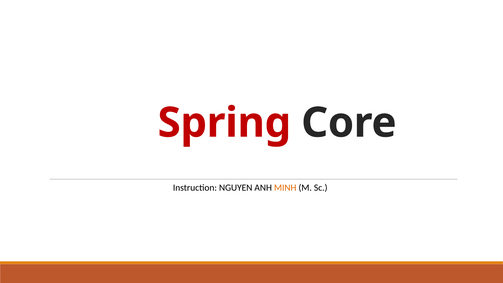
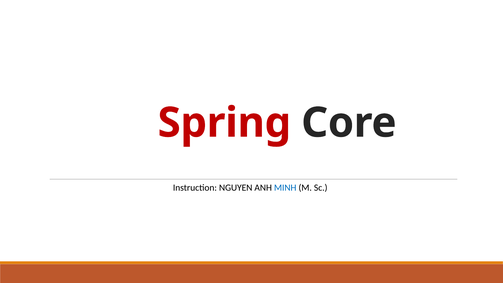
MINH colour: orange -> blue (285, 188)
